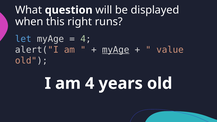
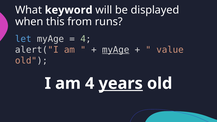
question: question -> keyword (69, 10)
right: right -> from (80, 22)
years underline: none -> present (121, 83)
